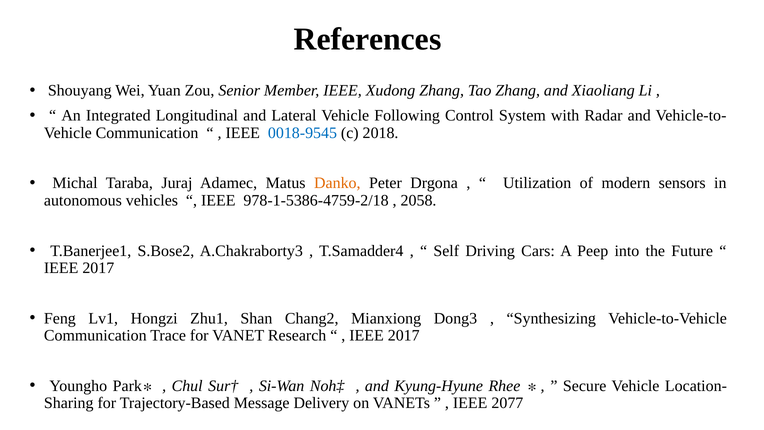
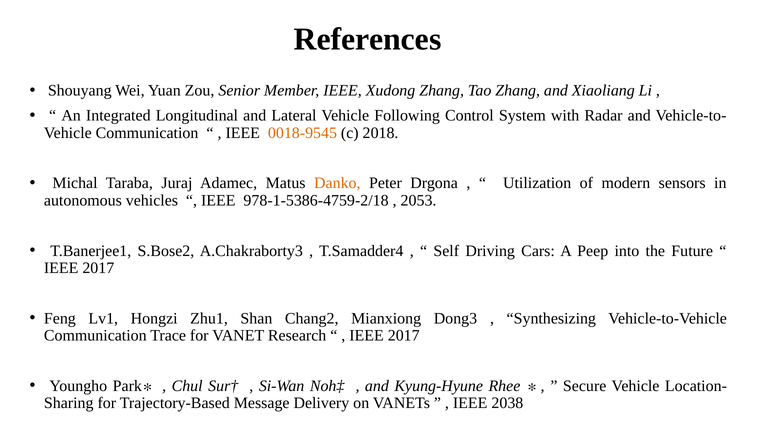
0018-9545 colour: blue -> orange (302, 133)
2058: 2058 -> 2053 (419, 200)
2077: 2077 -> 2038 (507, 403)
